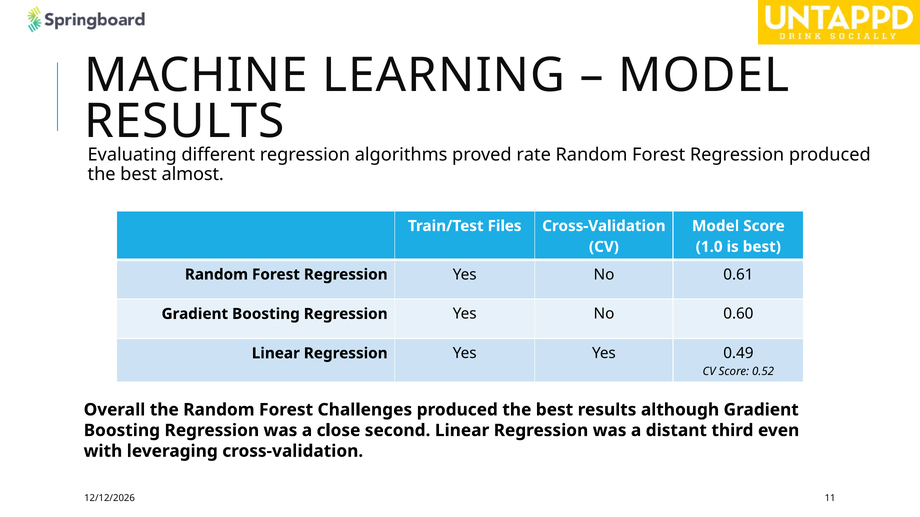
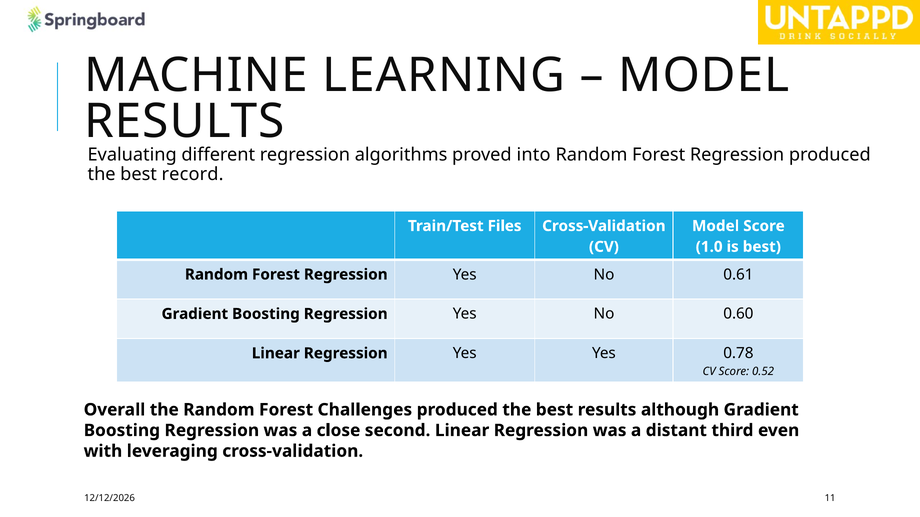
rate: rate -> into (534, 155)
almost: almost -> record (193, 175)
0.49: 0.49 -> 0.78 (738, 354)
